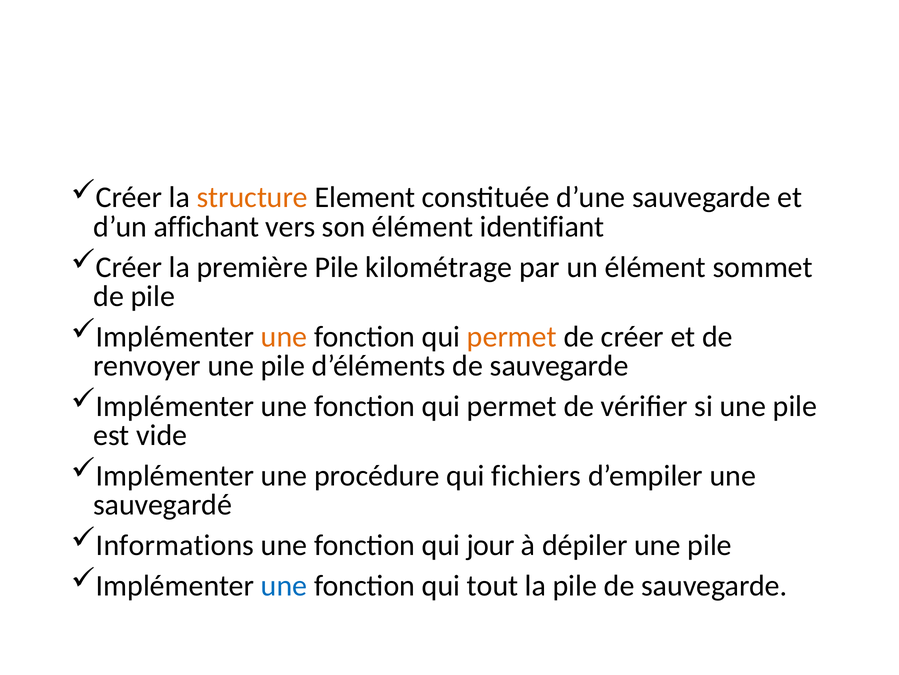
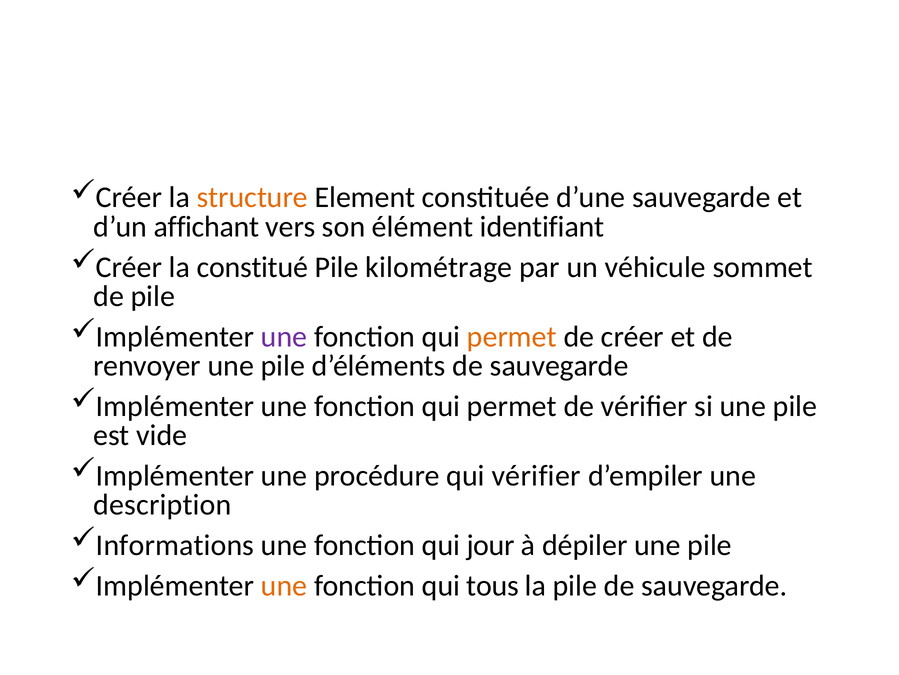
première: première -> constitué (252, 267)
un élément: élément -> véhicule (655, 267)
une colour: orange -> purple (284, 336)
qui fichiers: fichiers -> vérifier (536, 475)
sauvegardé: sauvegardé -> description (162, 504)
une colour: blue -> orange (284, 585)
tout: tout -> tous (493, 585)
